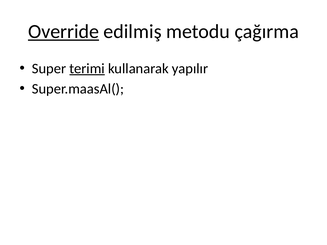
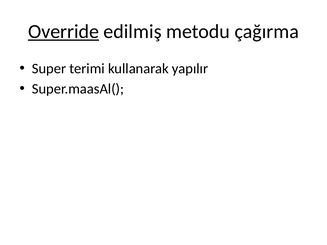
terimi underline: present -> none (87, 69)
